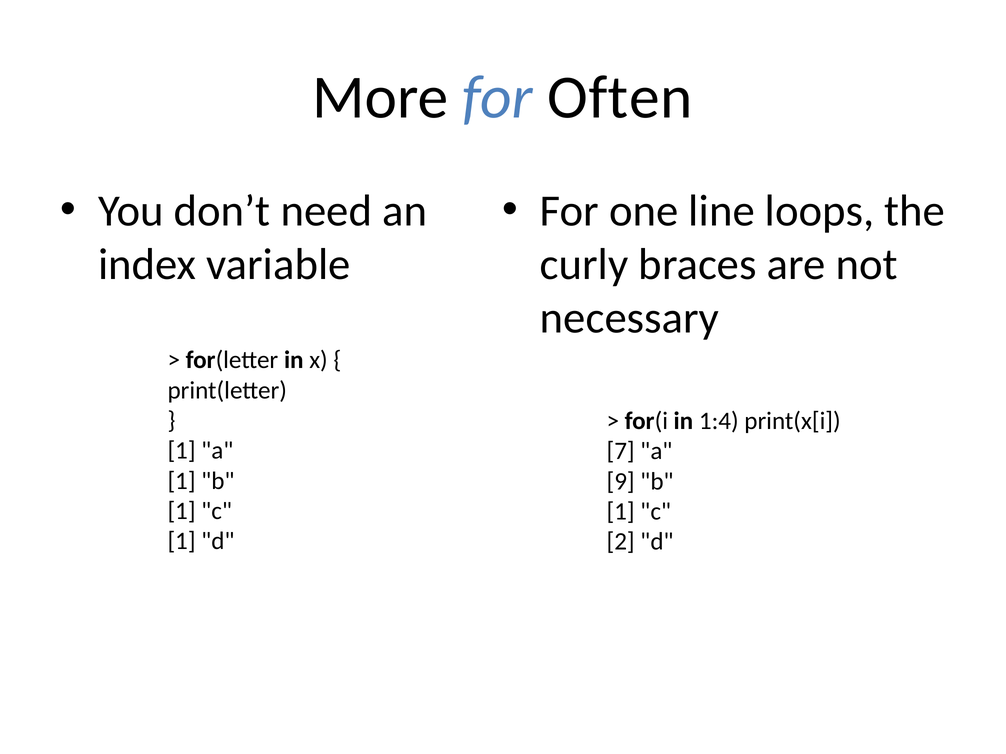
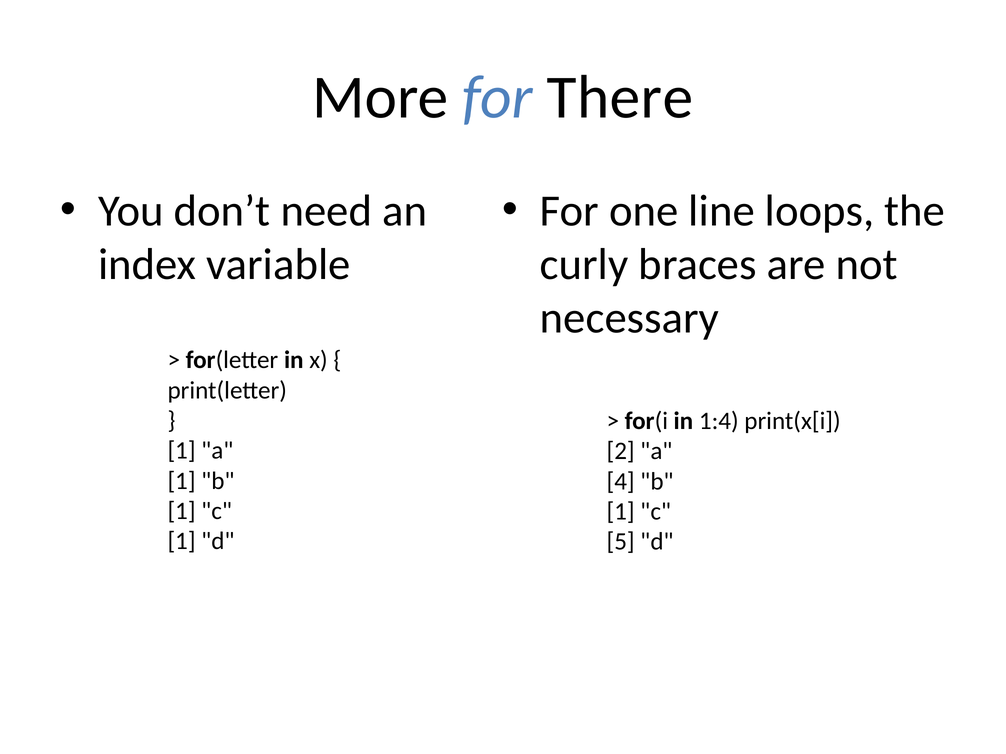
Often: Often -> There (620, 97)
7: 7 -> 2 (621, 451)
9: 9 -> 4 (621, 482)
2: 2 -> 5 (621, 542)
